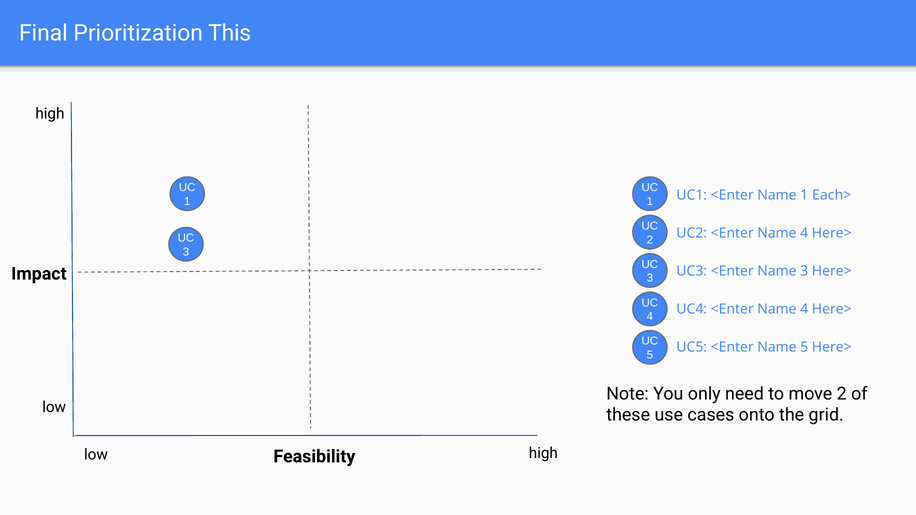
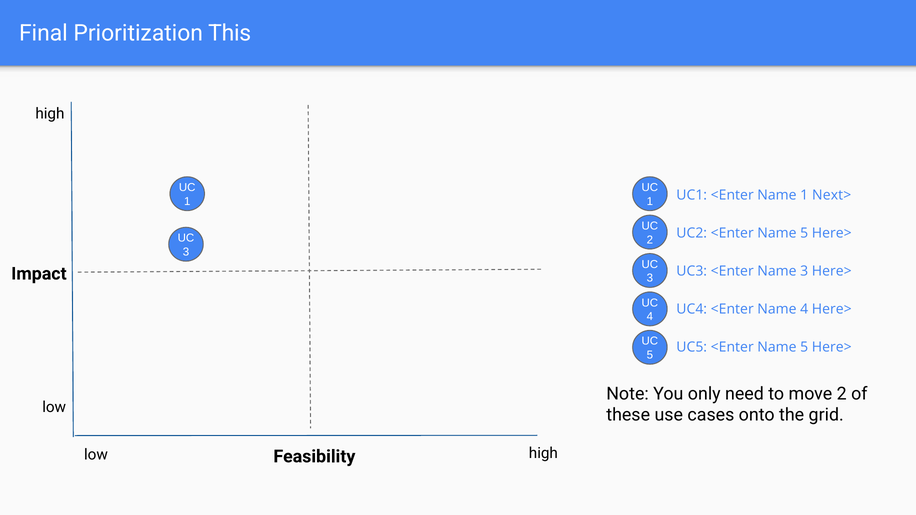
Each>: Each> -> Next> (832, 195)
UC2 <Enter Name 4: 4 -> 5 (804, 233)
